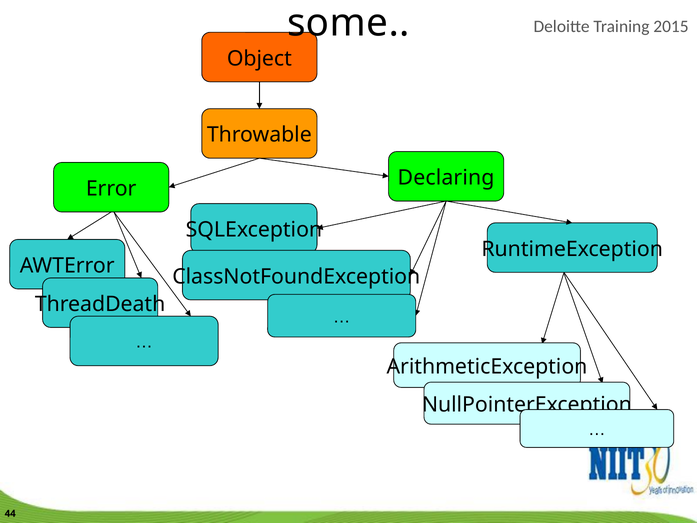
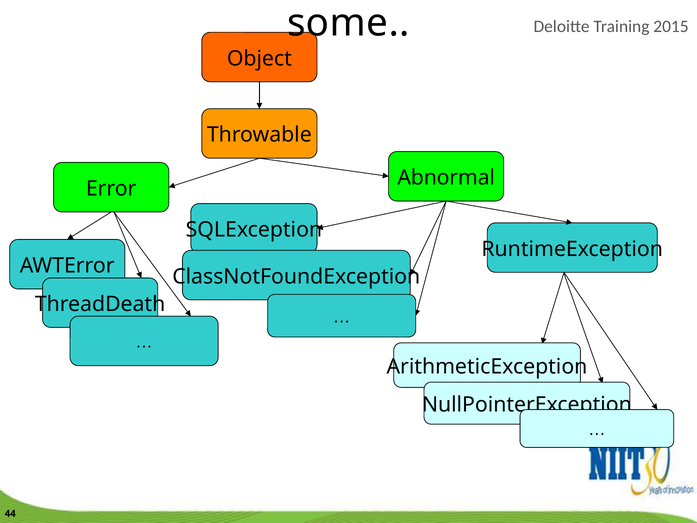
Declaring: Declaring -> Abnormal (446, 178)
